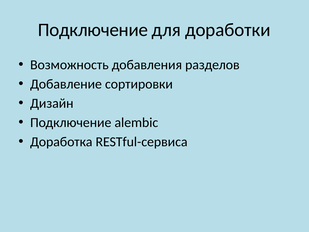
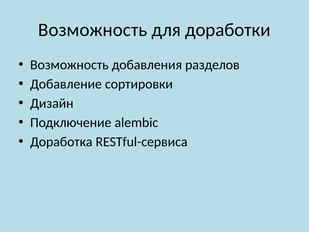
Подключение: Подключение -> Возможность (93, 30)
